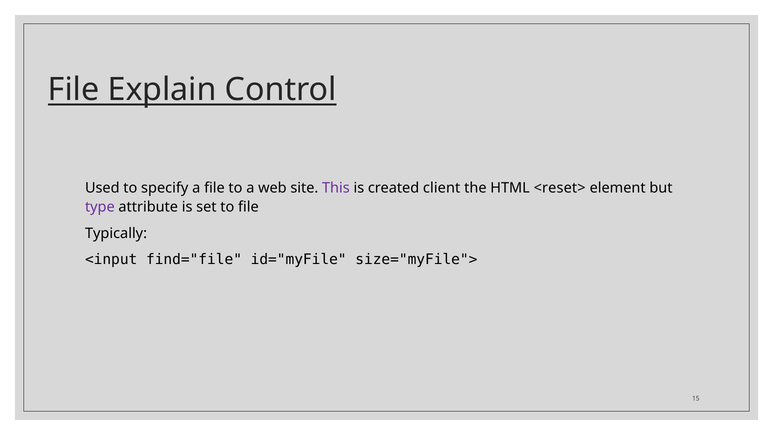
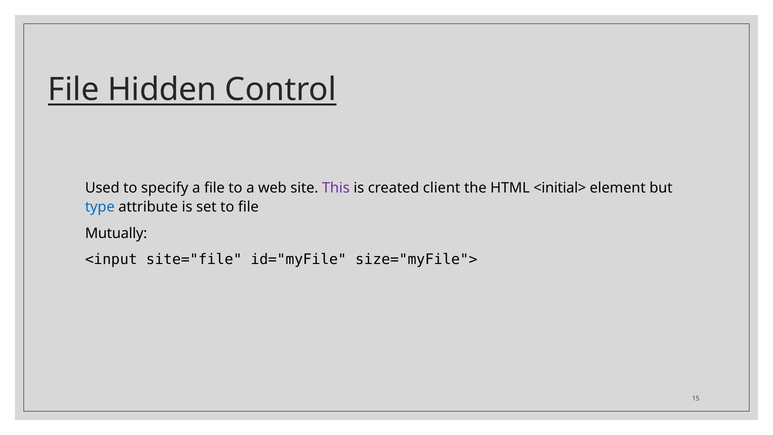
Explain: Explain -> Hidden (162, 90)
<reset>: <reset> -> <initial> (560, 188)
type colour: purple -> blue (100, 207)
Typically: Typically -> Mutually (116, 233)
find="file: find="file -> site="file (194, 260)
